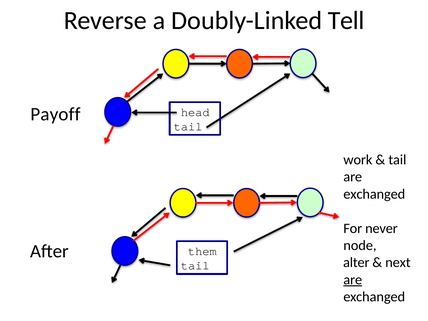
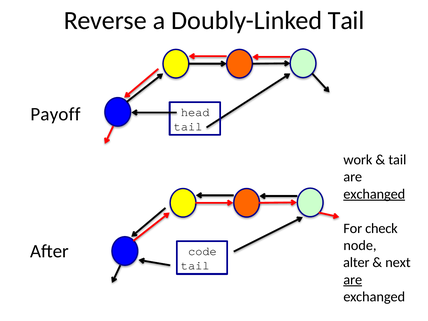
Doubly-Linked Tell: Tell -> Tail (346, 21)
exchanged underline: none -> present (374, 194)
never: never -> check (381, 228)
them: them -> code (202, 251)
